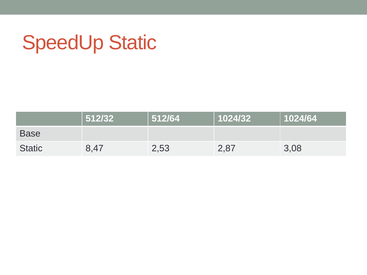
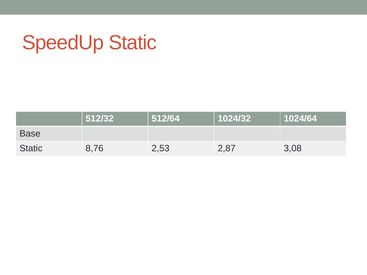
8,47: 8,47 -> 8,76 (95, 149)
